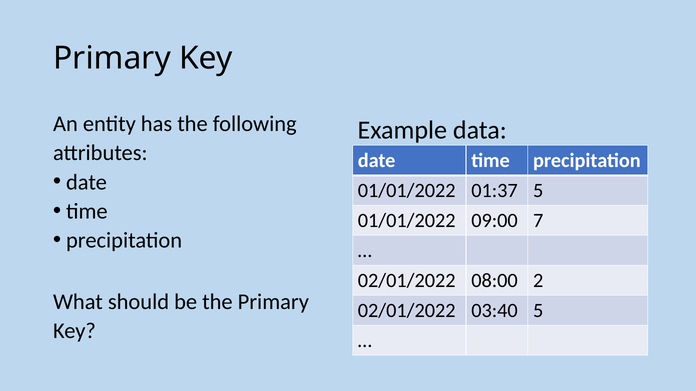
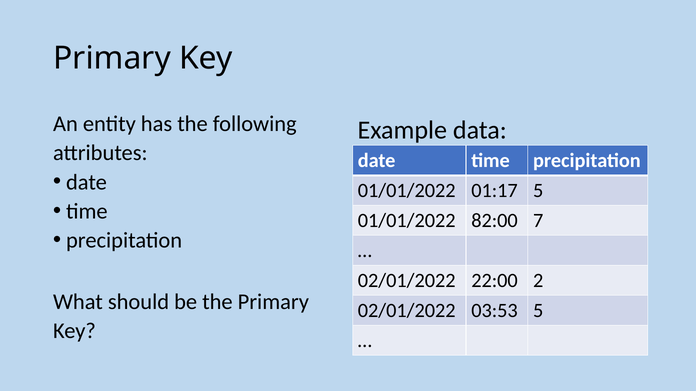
01:37: 01:37 -> 01:17 (494, 191)
09:00: 09:00 -> 82:00 (494, 221)
08:00: 08:00 -> 22:00 (494, 281)
03:40: 03:40 -> 03:53 (494, 311)
